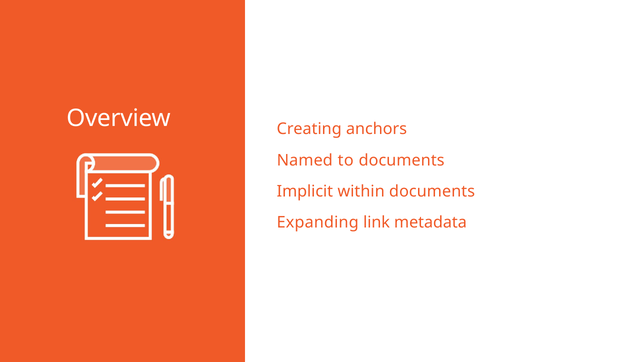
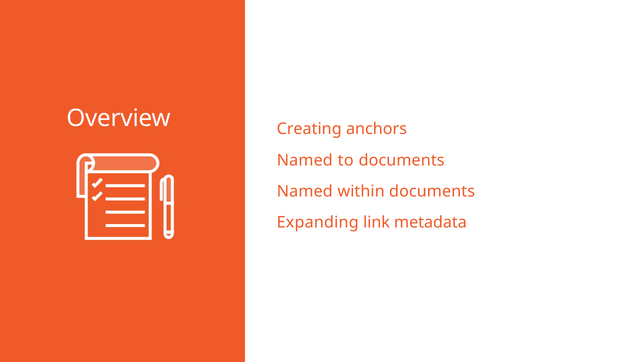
Implicit: Implicit -> Named (305, 192)
